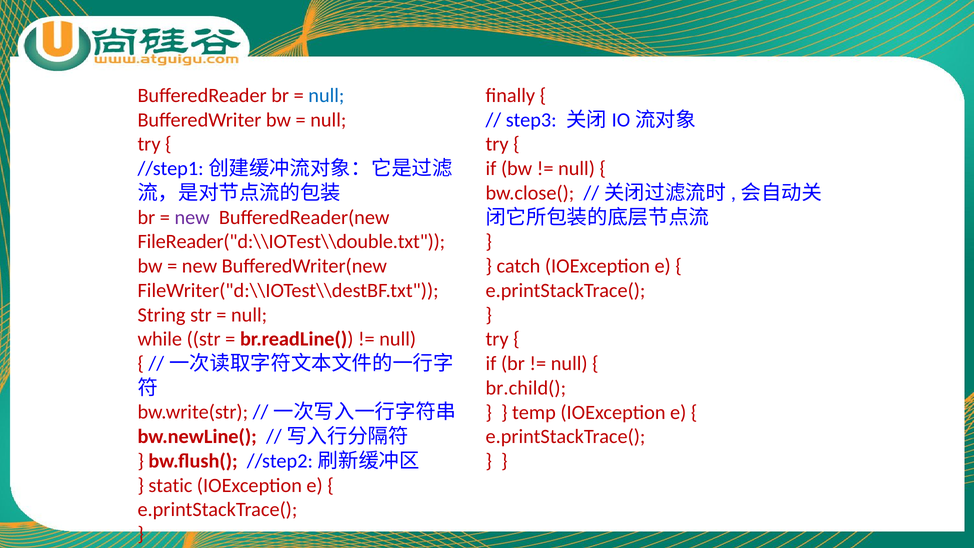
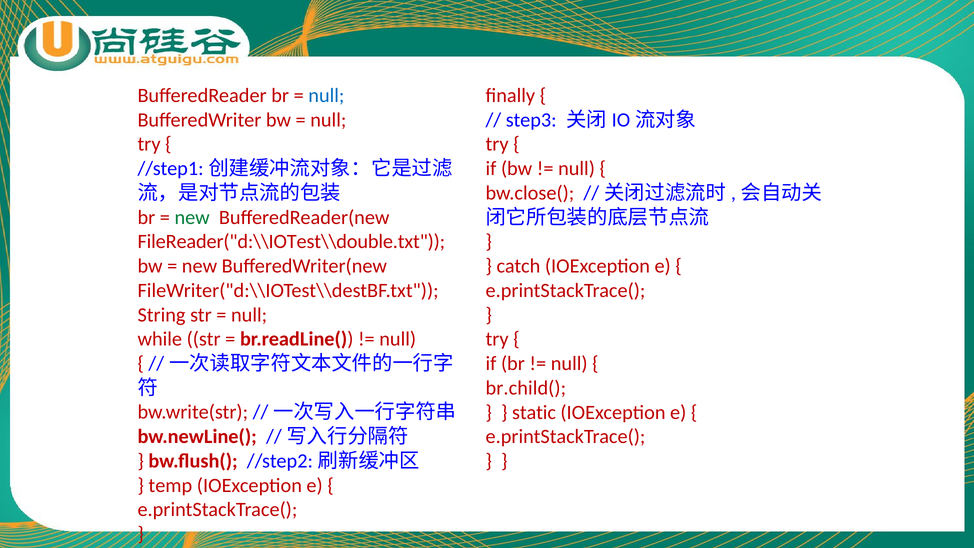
new colour: purple -> green (192, 217)
temp: temp -> static (534, 412)
static: static -> temp (170, 485)
